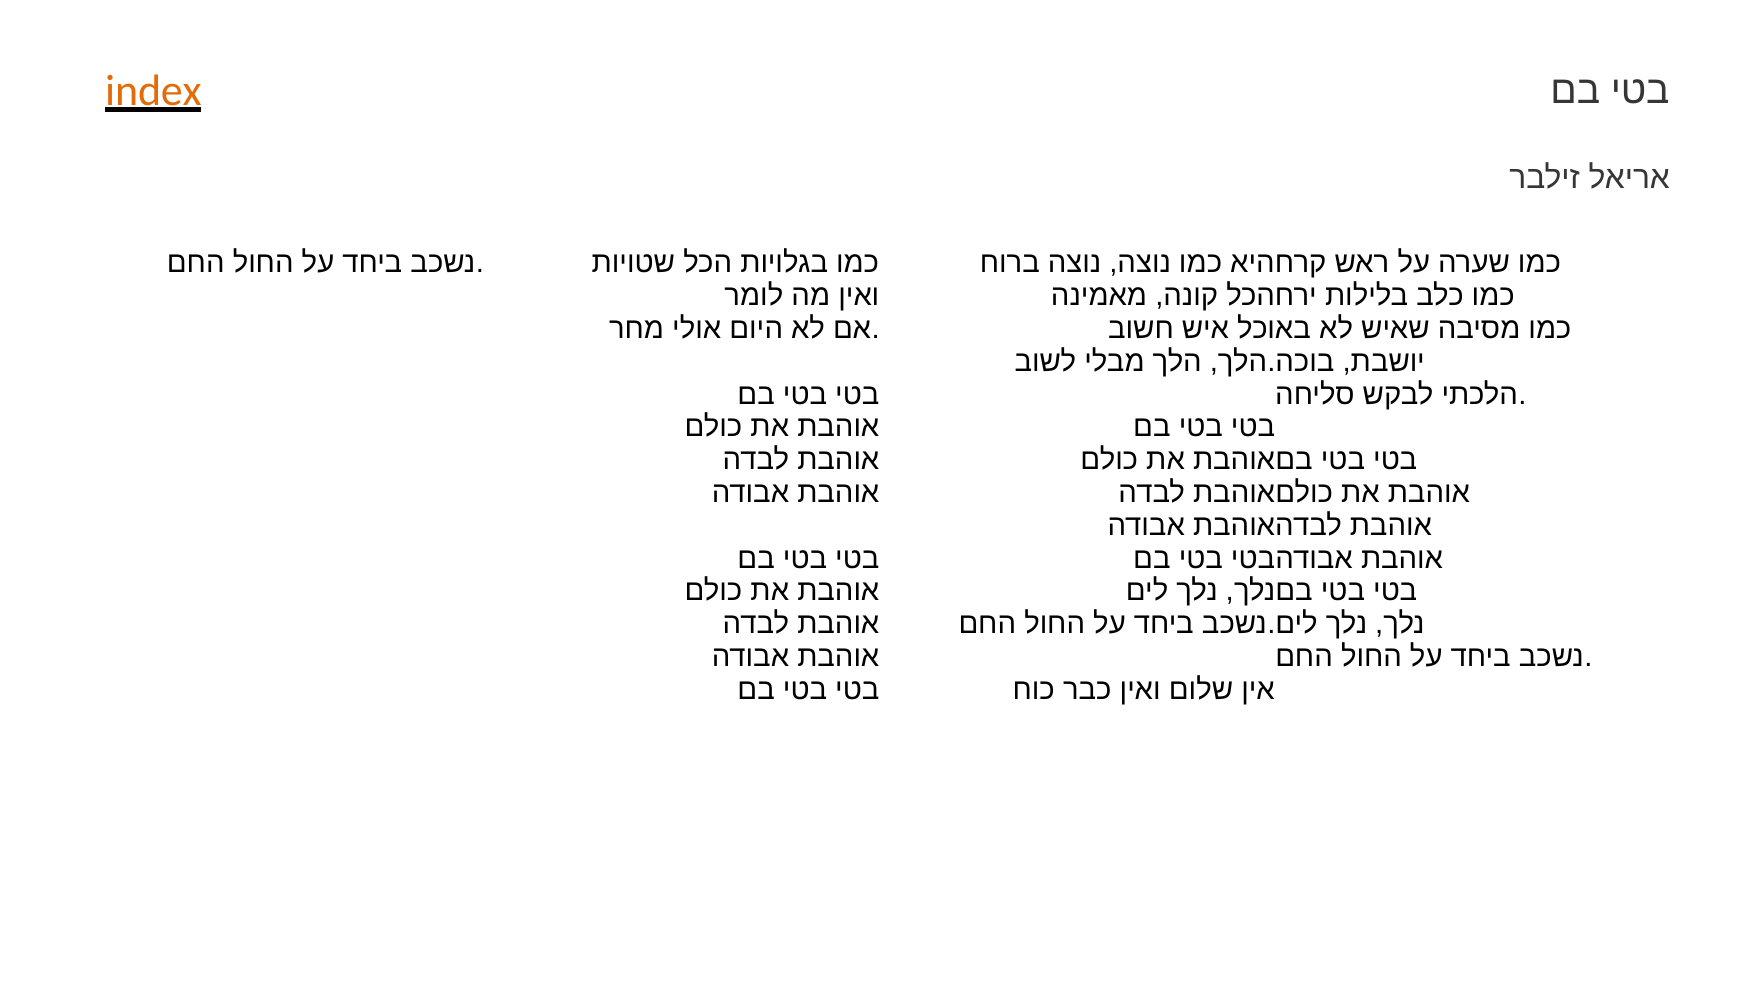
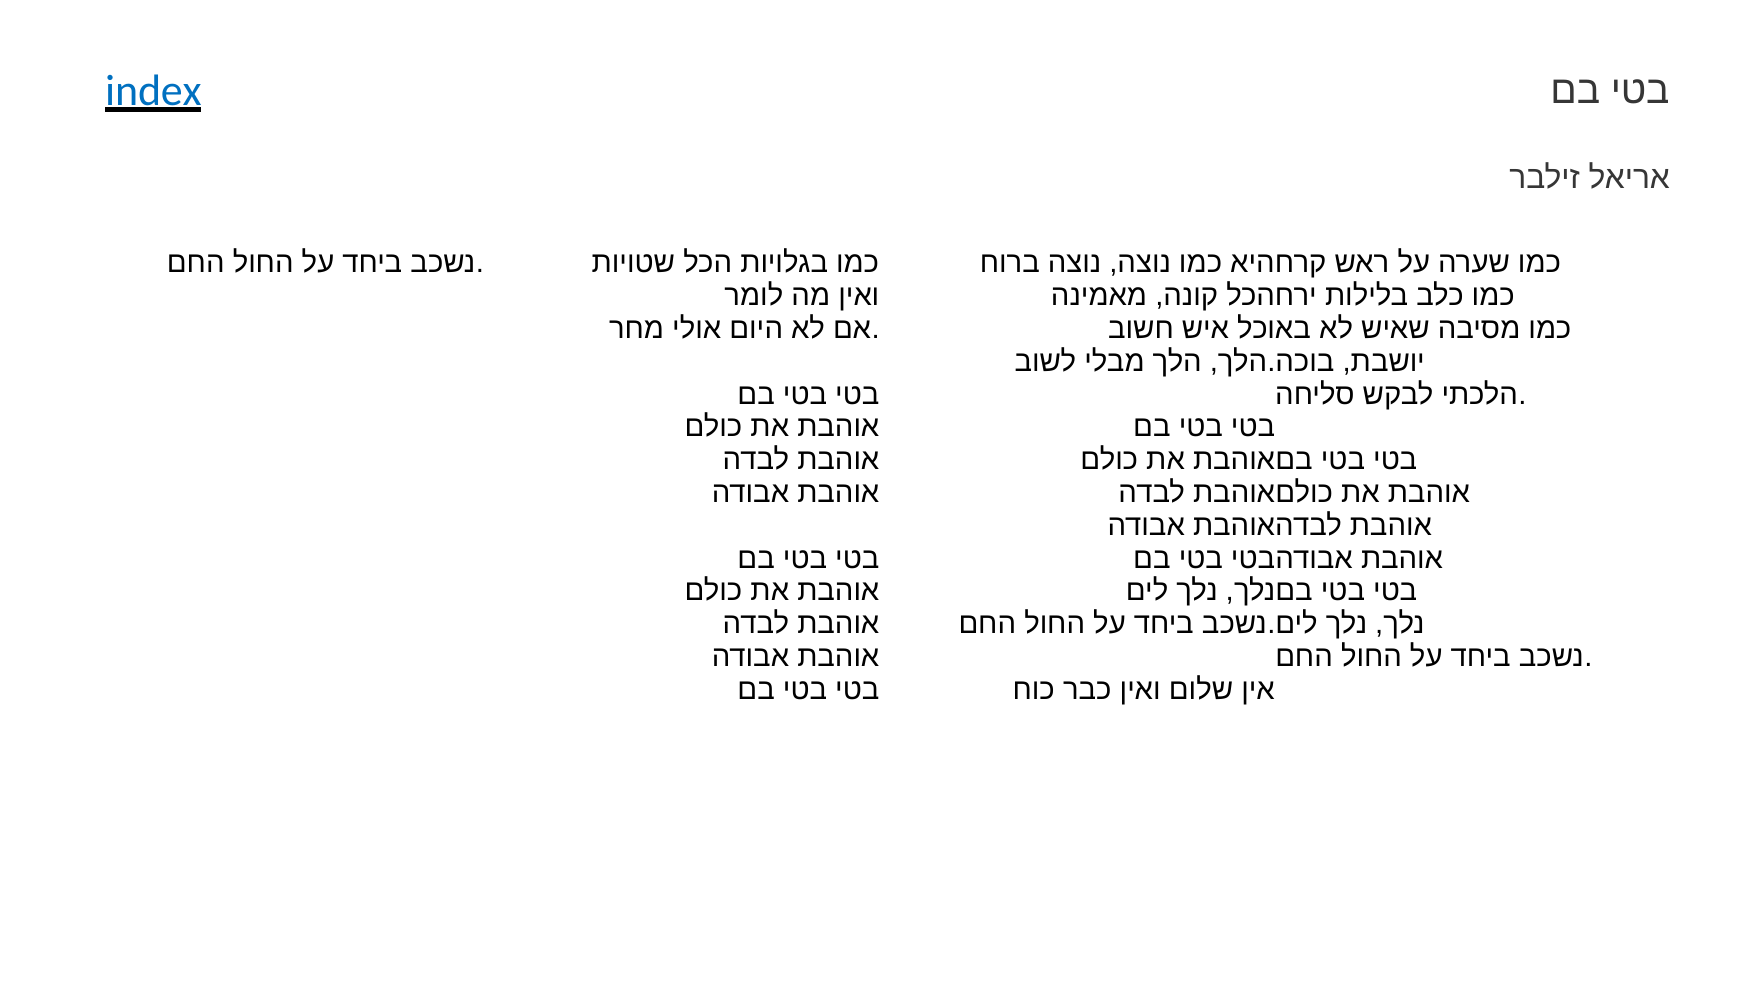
index colour: orange -> blue (153, 91)
